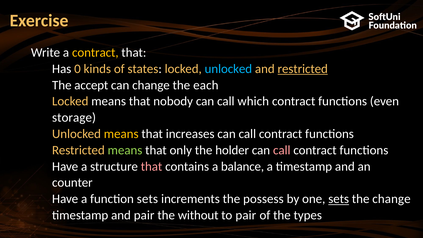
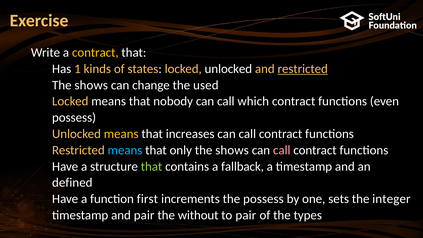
0: 0 -> 1 (77, 69)
unlocked colour: light blue -> white (228, 69)
accept: accept -> shows (91, 85)
each: each -> used (206, 85)
storage: storage -> possess (74, 118)
means colour: light green -> light blue (125, 150)
the holder: holder -> shows (232, 150)
that colour: pink -> light green (152, 166)
balance: balance -> fallback (243, 166)
counter: counter -> defined (72, 183)
function sets: sets -> first (147, 199)
sets underline: present -> none (339, 199)
the change: change -> integer (391, 199)
